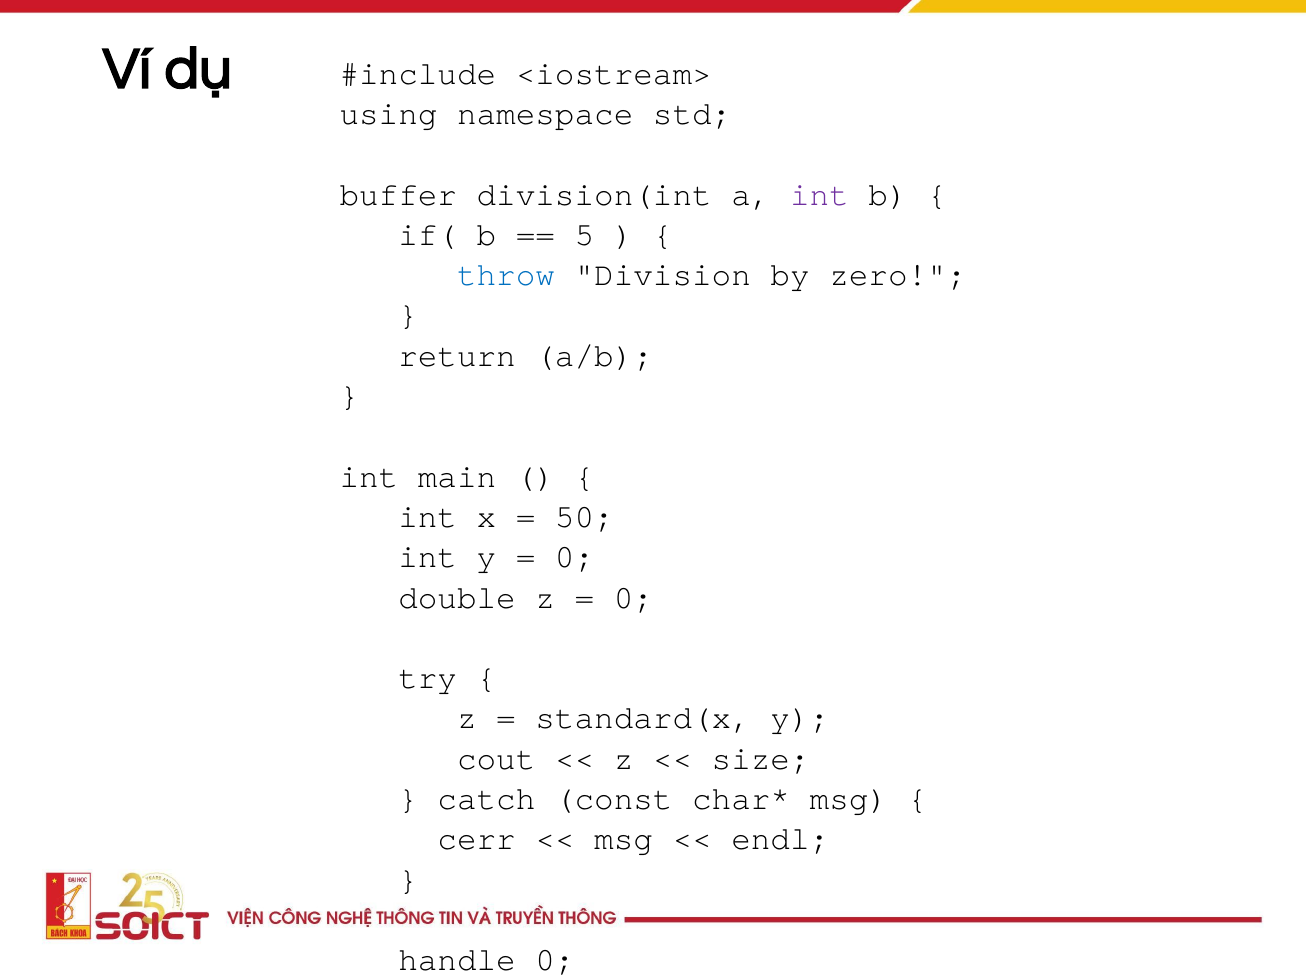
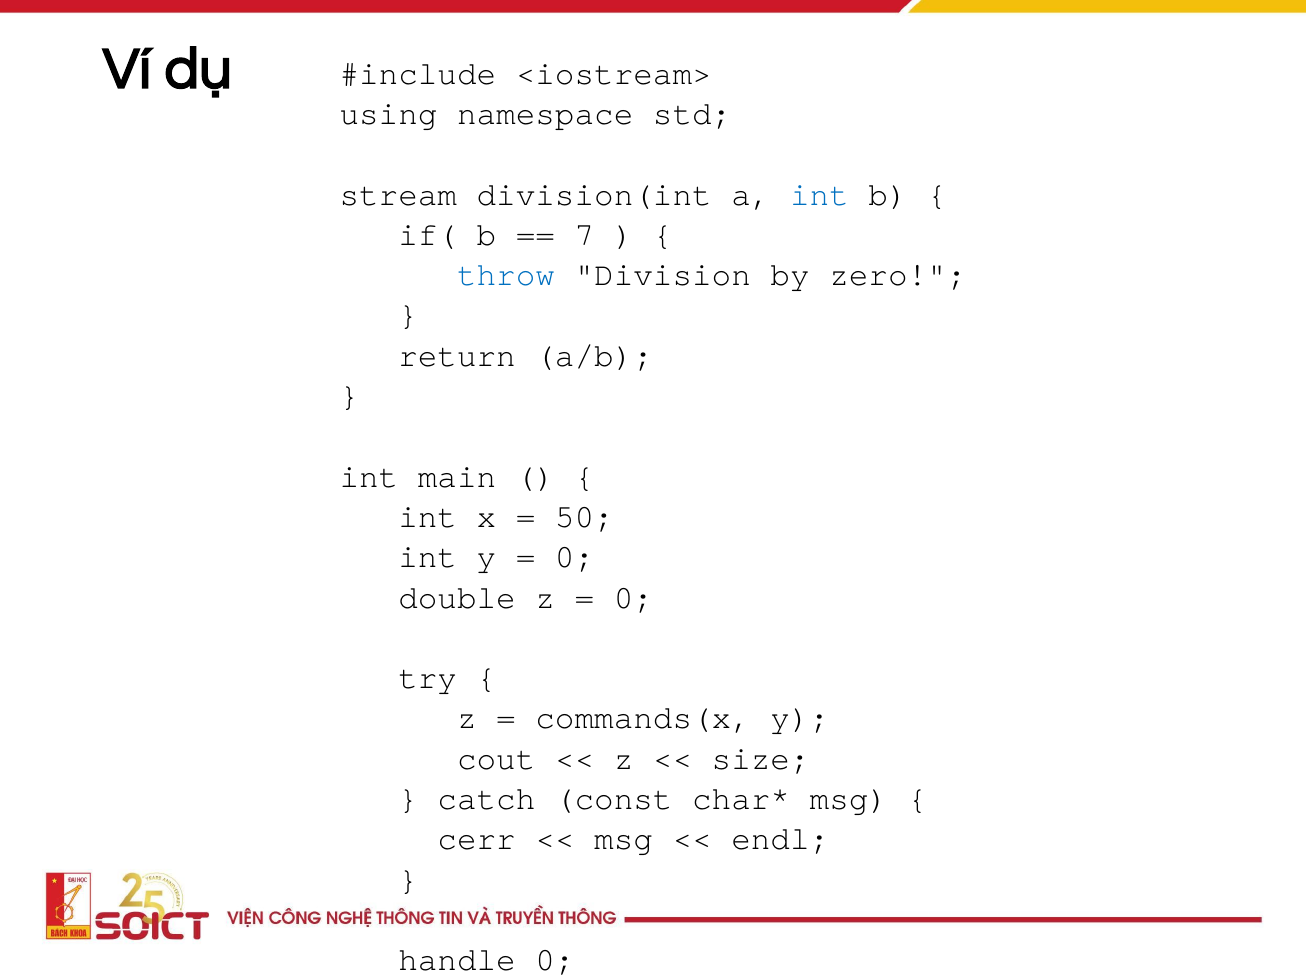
buffer: buffer -> stream (398, 194)
int colour: purple -> blue (819, 194)
5: 5 -> 7 (584, 235)
standard(x: standard(x -> commands(x (643, 718)
